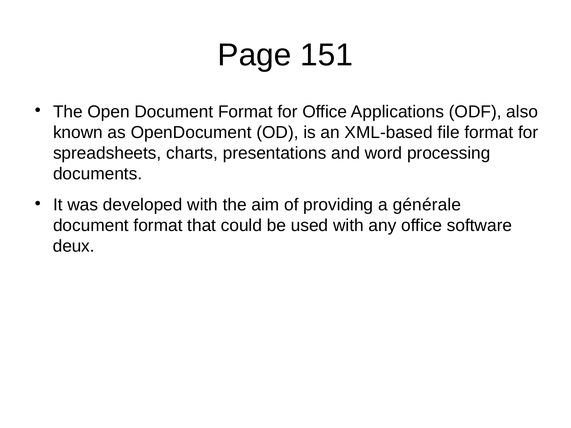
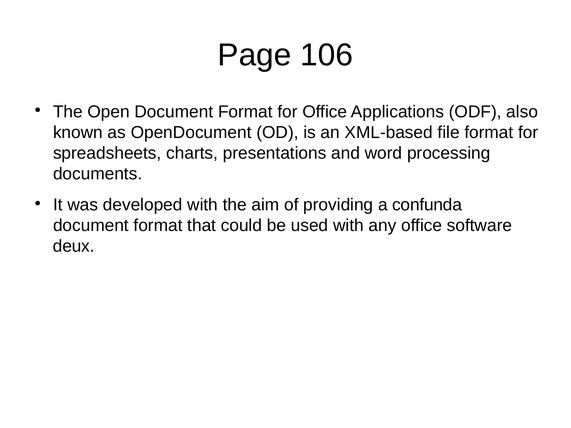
151: 151 -> 106 (327, 55)
générale: générale -> confunda (427, 205)
